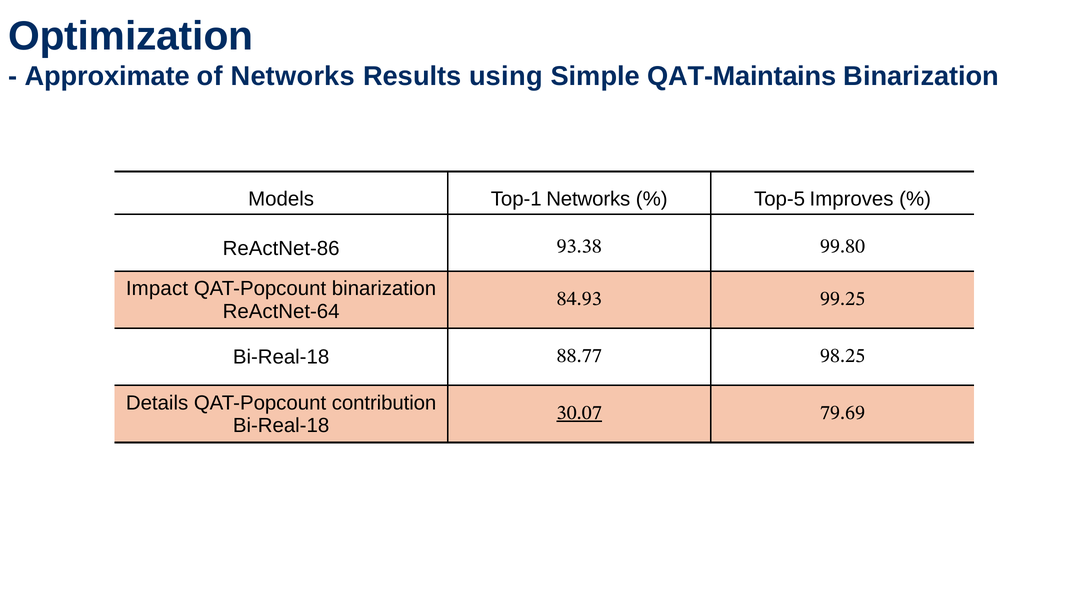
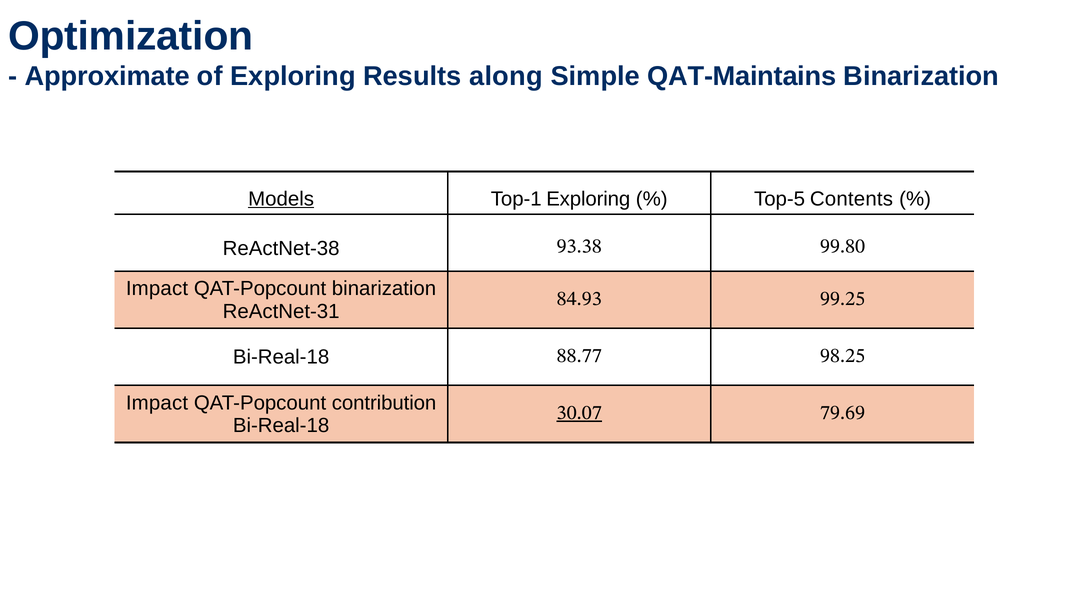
of Networks: Networks -> Exploring (293, 76)
using: using -> along (506, 76)
Models underline: none -> present (281, 199)
Top-1 Networks: Networks -> Exploring (588, 199)
Improves: Improves -> Contents (851, 199)
ReActNet-86: ReActNet-86 -> ReActNet-38 (281, 249)
ReActNet-64: ReActNet-64 -> ReActNet-31 (281, 312)
Details: Details -> Impact (157, 403)
